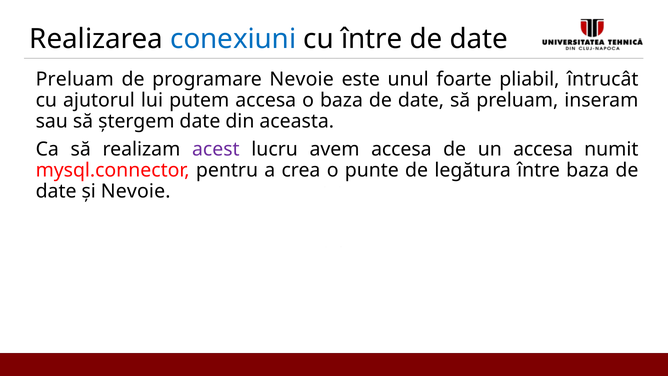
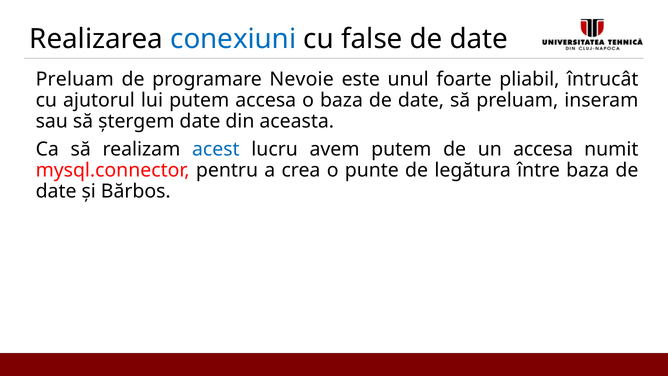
cu între: între -> false (372, 39)
acest colour: purple -> blue (216, 149)
avem accesa: accesa -> putem (401, 149)
și Nevoie: Nevoie -> Bărbos (136, 191)
